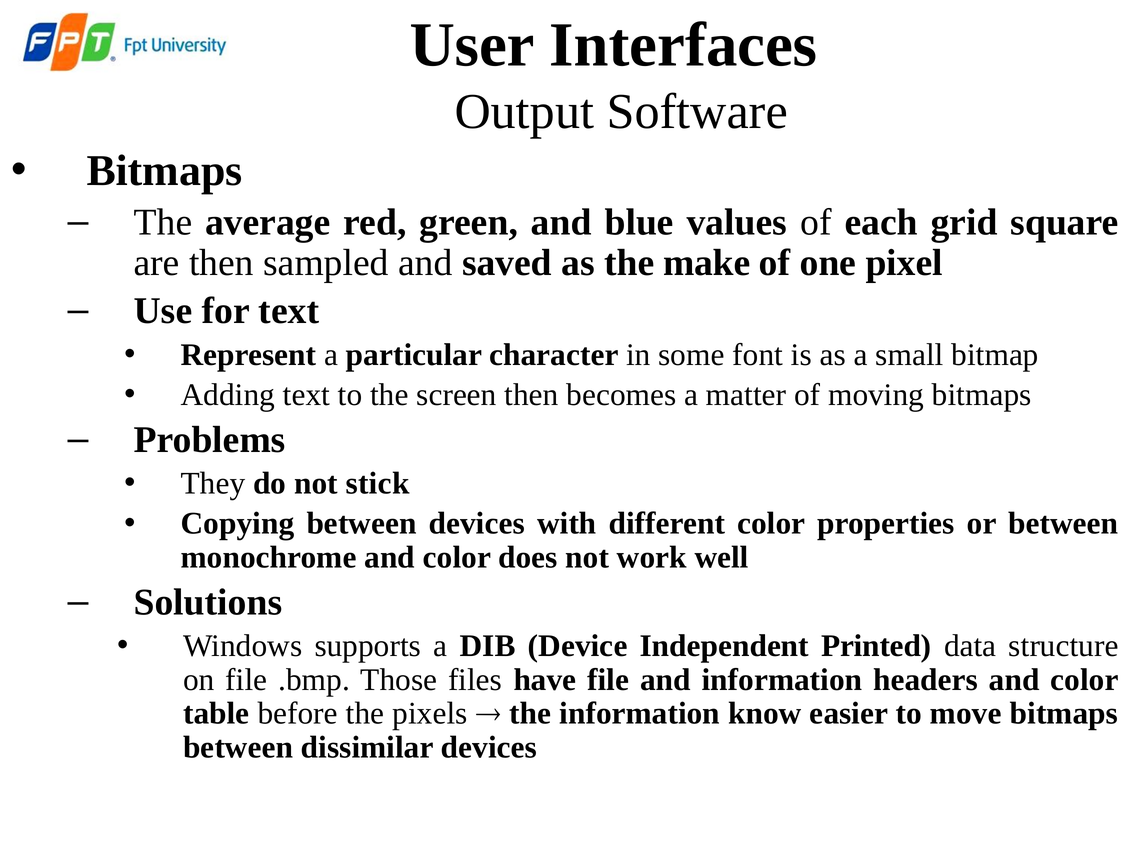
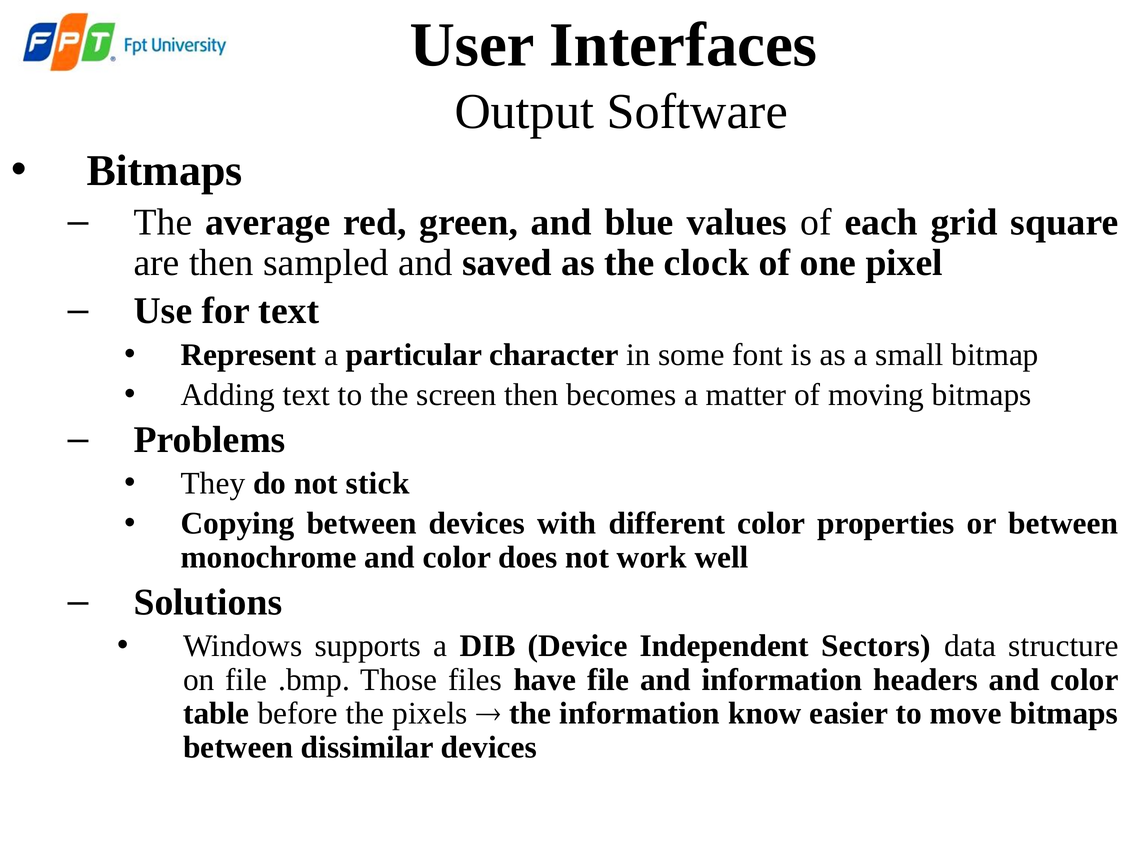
make: make -> clock (706, 263)
Printed: Printed -> Sectors (876, 645)
